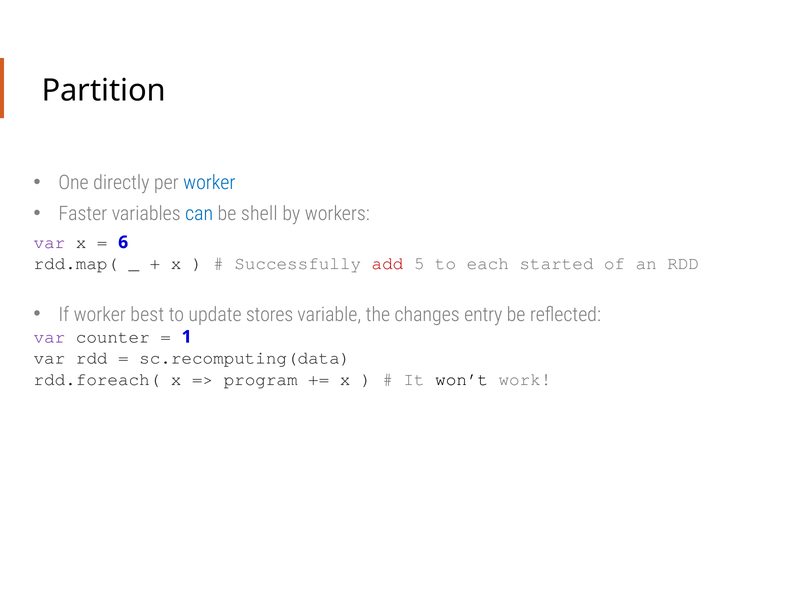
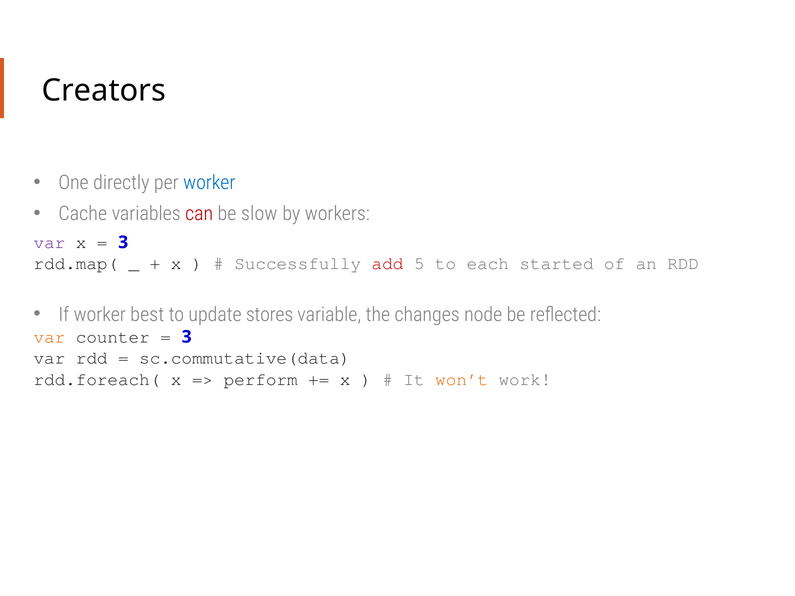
Partition: Partition -> Creators (104, 90)
Faster: Faster -> Cache (83, 214)
can colour: blue -> red (199, 214)
shell: shell -> slow (259, 214)
6: 6 -> 3 (123, 242)
entry: entry -> node (483, 315)
var colour: purple -> orange (49, 337)
1: 1 -> 3 (187, 337)
sc.recomputing(data: sc.recomputing(data -> sc.commutative(data (245, 358)
program: program -> perform (261, 379)
won’t colour: black -> orange (462, 379)
